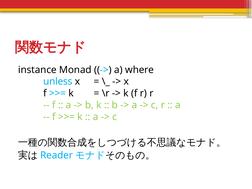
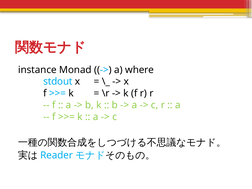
unless: unless -> stdout (58, 82)
